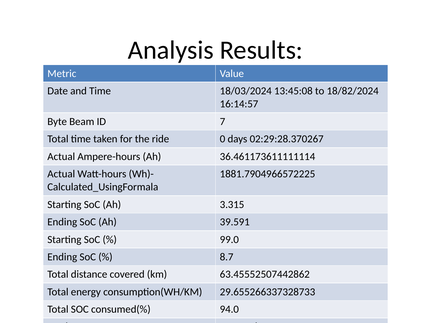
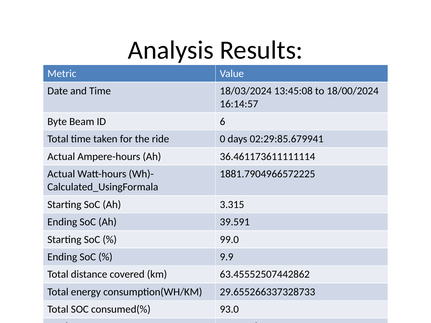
18/82/2024: 18/82/2024 -> 18/00/2024 (353, 91)
7: 7 -> 6 (223, 122)
02:29:28.370267: 02:29:28.370267 -> 02:29:85.679941 (287, 139)
8.7: 8.7 -> 9.9 (227, 257)
94.0: 94.0 -> 93.0 (229, 310)
